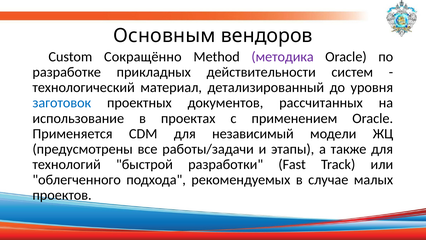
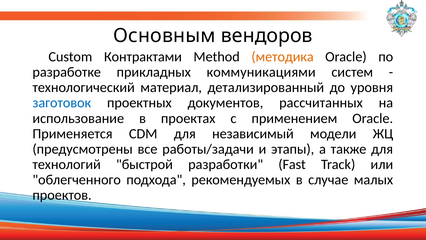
Сокращённо: Сокращённо -> Контрактами (143, 57)
методика colour: purple -> orange (283, 57)
действительности: действительности -> коммуникациями (261, 72)
